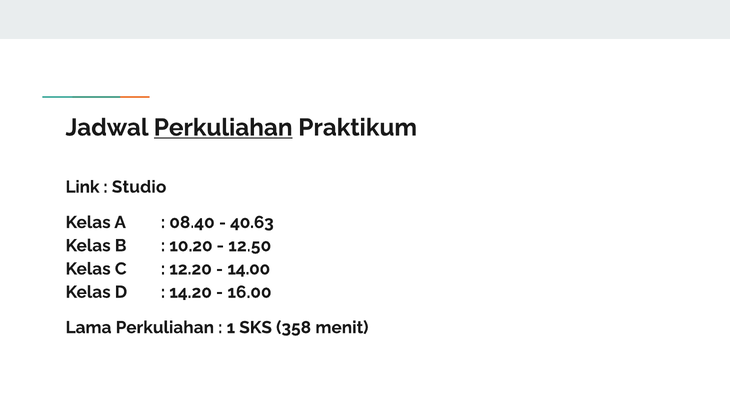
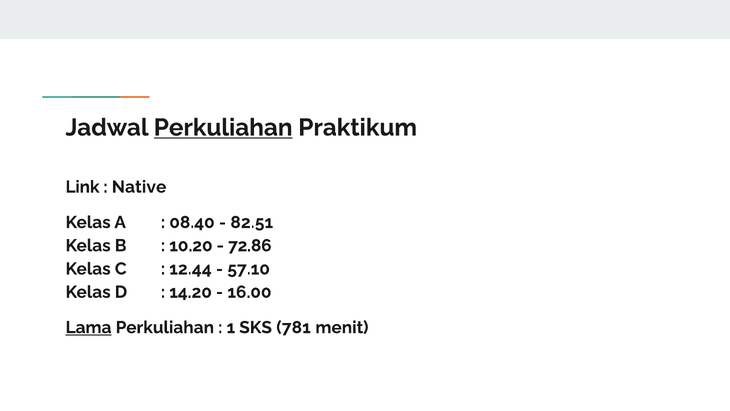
Studio: Studio -> Native (139, 187)
40.63: 40.63 -> 82.51 (252, 222)
12.50: 12.50 -> 72.86 (250, 245)
12.20: 12.20 -> 12.44 (190, 269)
14.00: 14.00 -> 57.10 (249, 269)
Lama underline: none -> present (88, 327)
358: 358 -> 781 (294, 327)
